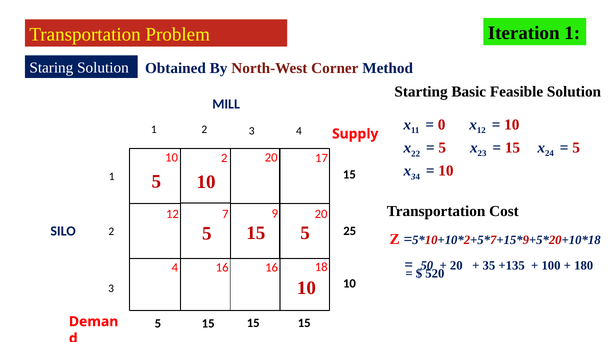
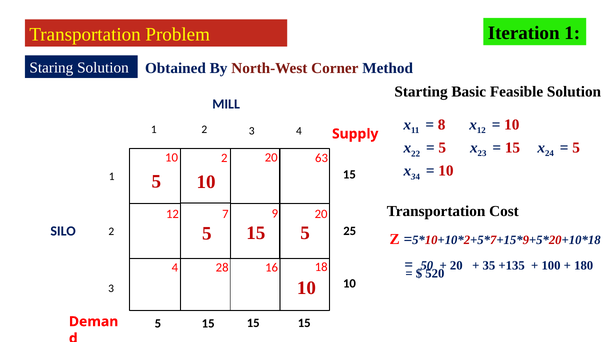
0: 0 -> 8 (442, 125)
17: 17 -> 63 (322, 158)
4 16: 16 -> 28 (222, 268)
